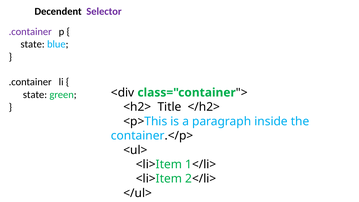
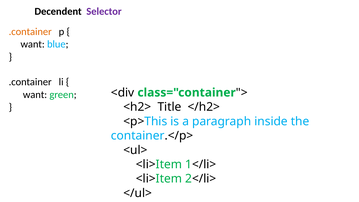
.container colour: purple -> orange (30, 32)
state: state -> want (33, 44)
state: state -> want (35, 95)
